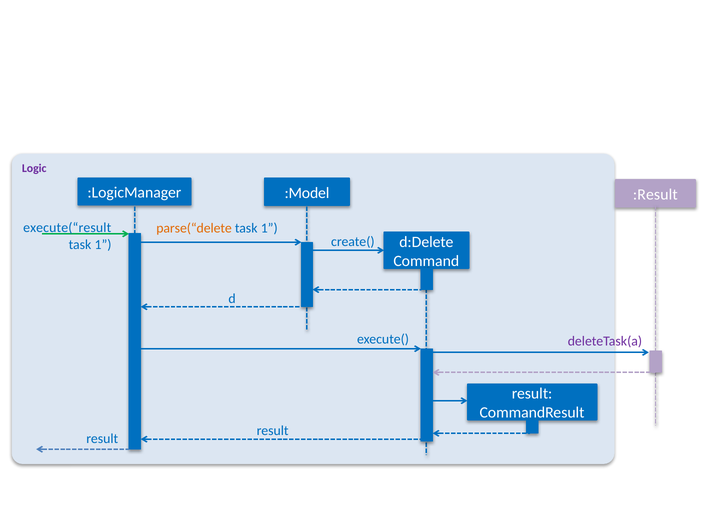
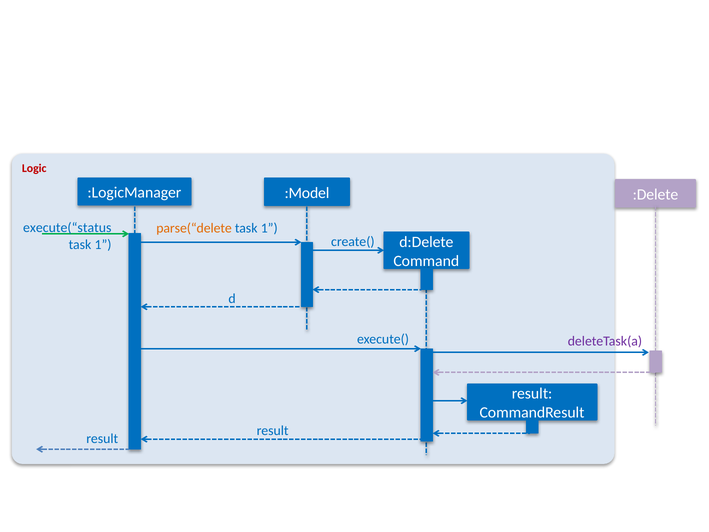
Logic colour: purple -> red (34, 168)
:Result: :Result -> :Delete (655, 194)
execute(“result: execute(“result -> execute(“status (67, 228)
